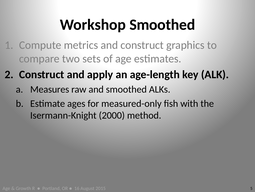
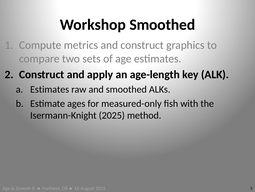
Measures: Measures -> Estimates (50, 89)
2000: 2000 -> 2025 (112, 115)
